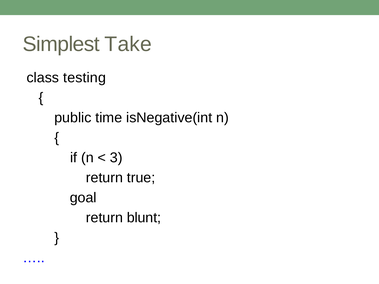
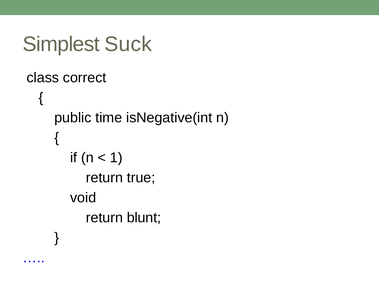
Take: Take -> Suck (128, 44)
testing: testing -> correct (85, 78)
3: 3 -> 1 (116, 158)
goal: goal -> void (83, 198)
